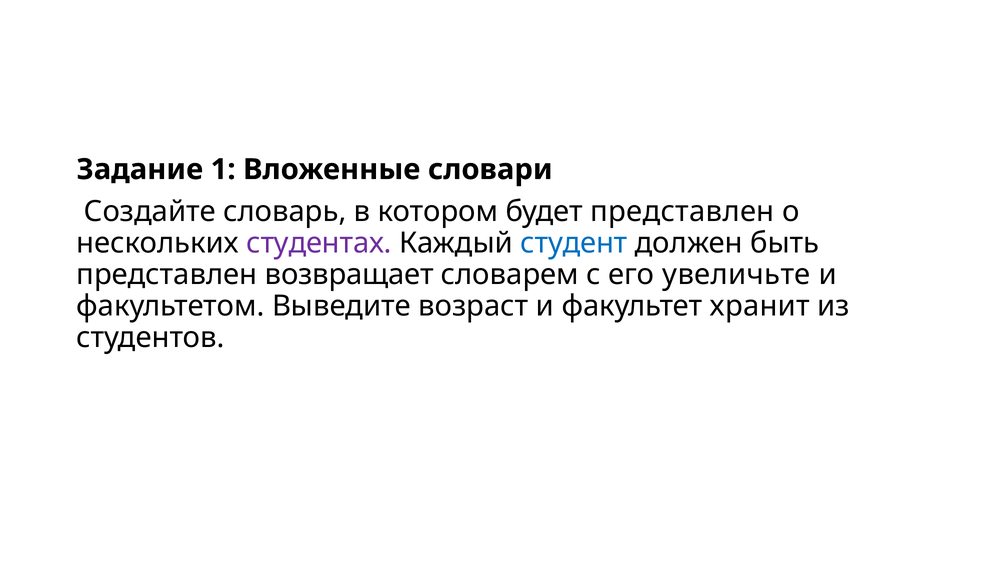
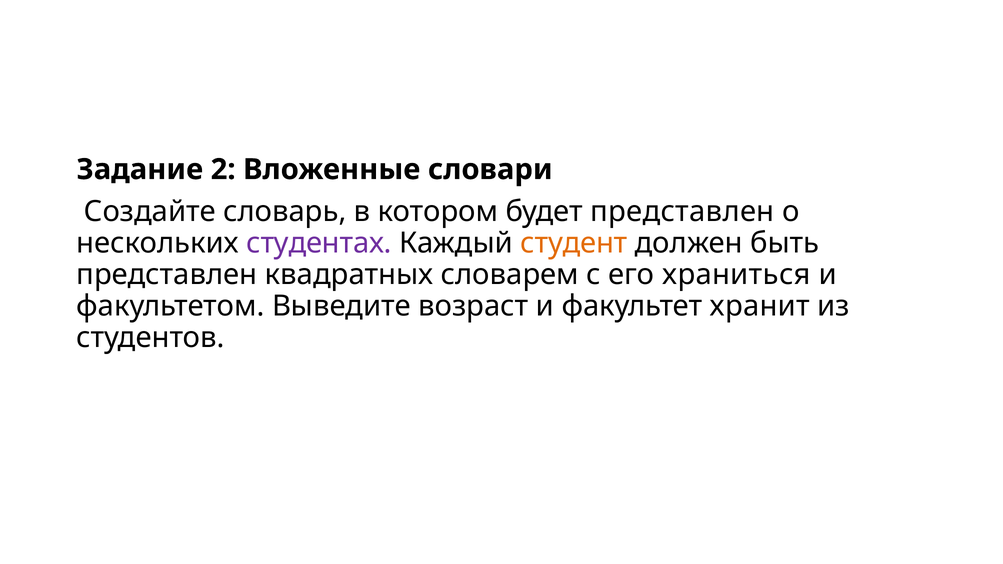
1: 1 -> 2 (223, 170)
студент colour: blue -> orange (574, 243)
возвращает: возвращает -> квадратных (349, 275)
увеличьте: увеличьте -> храниться (736, 275)
